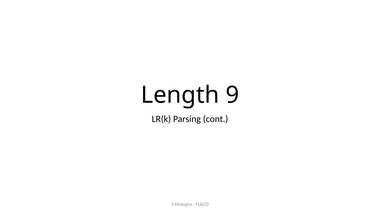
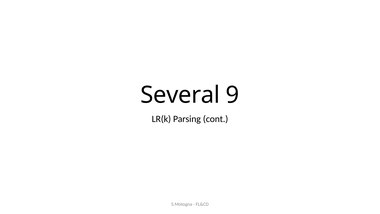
Length: Length -> Several (180, 95)
